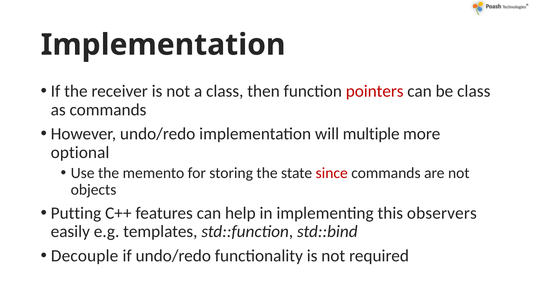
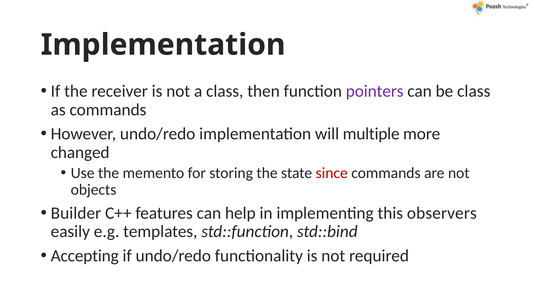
pointers colour: red -> purple (375, 91)
optional: optional -> changed (80, 153)
Putting: Putting -> Builder (76, 213)
Decouple: Decouple -> Accepting (85, 256)
